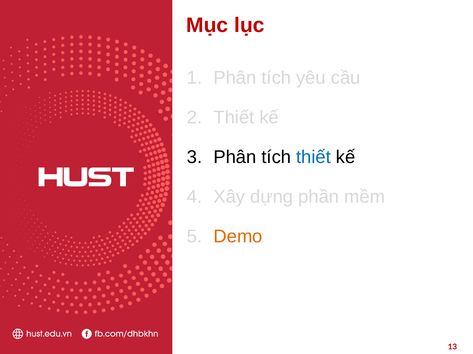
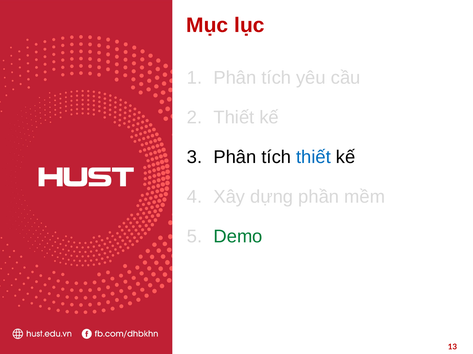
Demo colour: orange -> green (238, 237)
